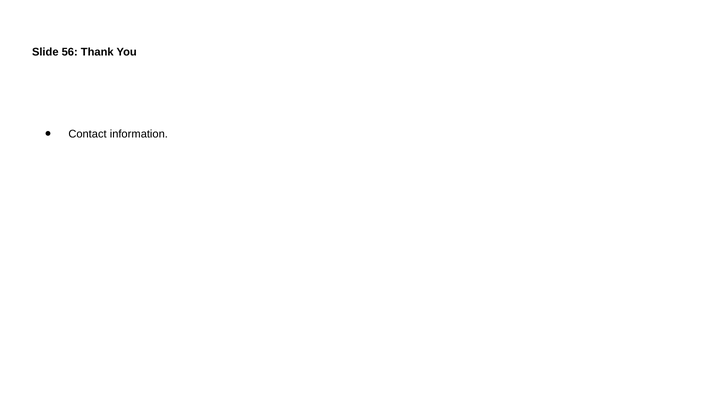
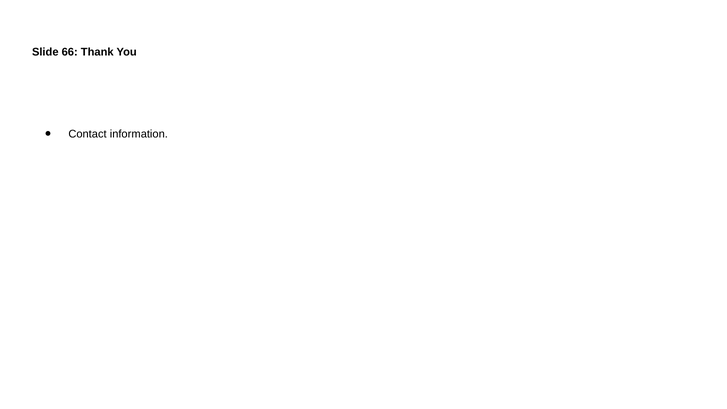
56: 56 -> 66 (70, 52)
